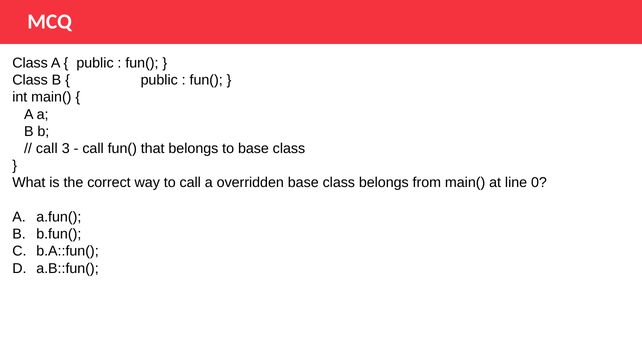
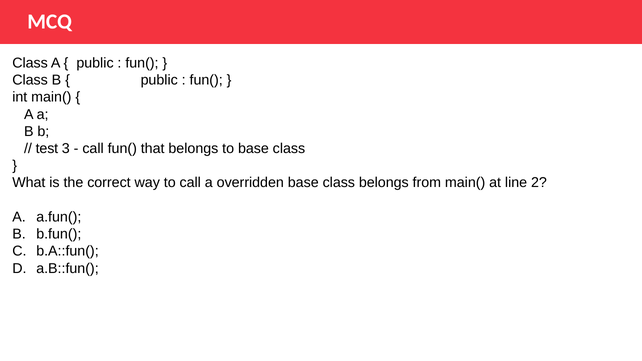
call: call -> test (47, 149)
0: 0 -> 2 (539, 183)
